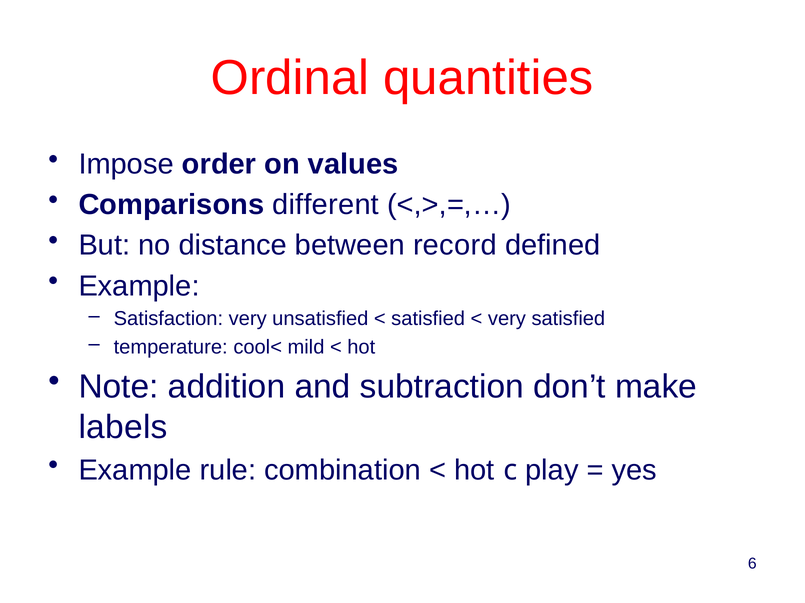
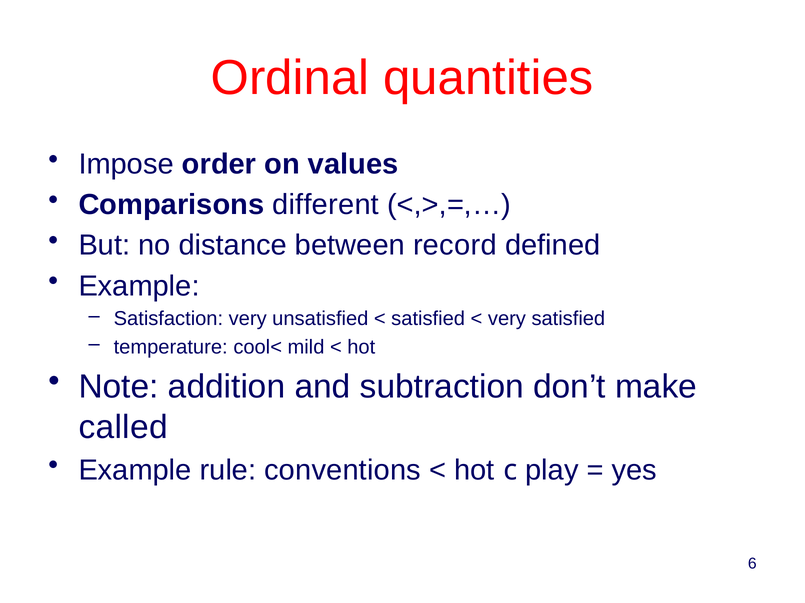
labels: labels -> called (123, 428)
combination: combination -> conventions (343, 471)
